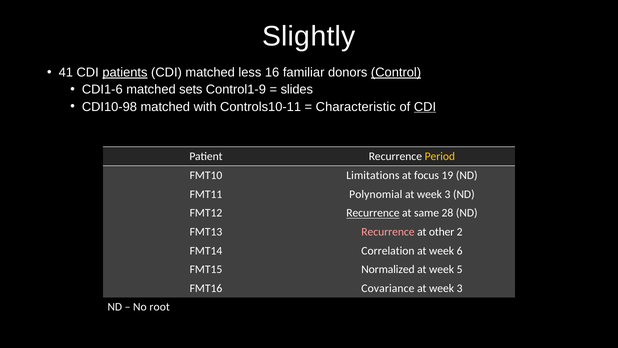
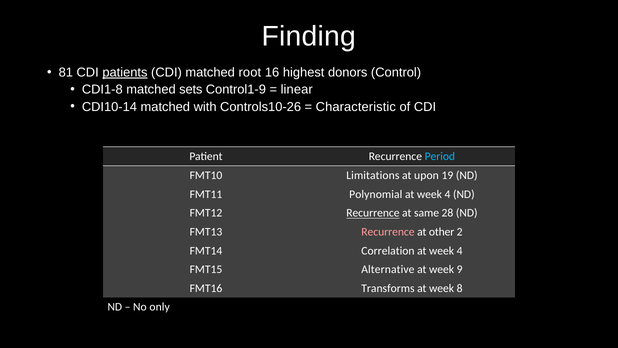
Slightly: Slightly -> Finding (309, 36)
41: 41 -> 81 (66, 72)
less: less -> root (250, 72)
familiar: familiar -> highest (304, 72)
Control underline: present -> none (396, 72)
CDI1-6: CDI1-6 -> CDI1-8 (102, 90)
slides: slides -> linear (297, 90)
CDI10-98: CDI10-98 -> CDI10-14 (109, 107)
Controls10-11: Controls10-11 -> Controls10-26 (261, 107)
CDI underline: present -> none (425, 107)
Period colour: yellow -> light blue (440, 156)
focus: focus -> upon (426, 175)
3: 3 -> 4 (447, 194)
6: 6 -> 4 (460, 250)
Normalized: Normalized -> Alternative (388, 269)
5: 5 -> 9 (460, 269)
Covariance: Covariance -> Transforms (388, 288)
3: 3 -> 8 (460, 288)
root: root -> only (160, 307)
